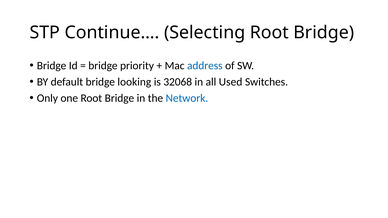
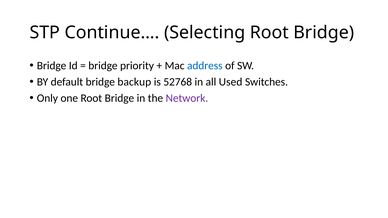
looking: looking -> backup (134, 82)
32068: 32068 -> 52768 (178, 82)
Network colour: blue -> purple (187, 98)
